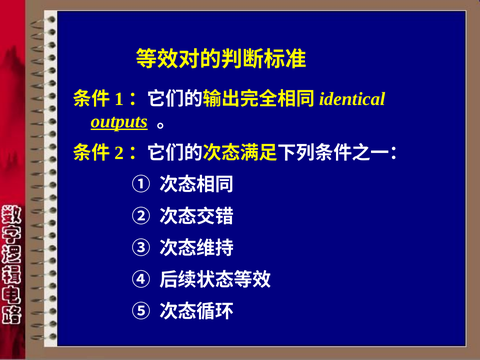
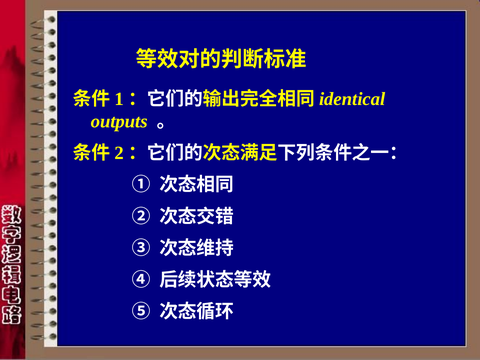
outputs underline: present -> none (119, 121)
